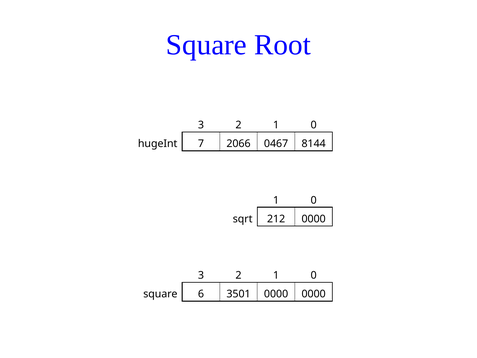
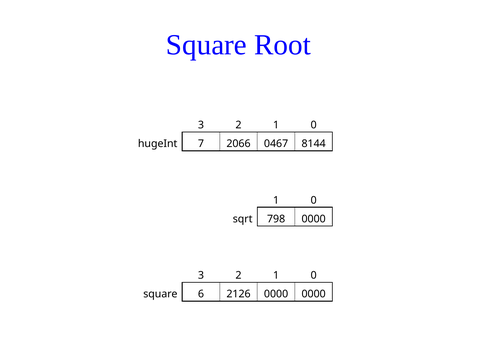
212: 212 -> 798 (276, 219)
3501: 3501 -> 2126 (239, 294)
